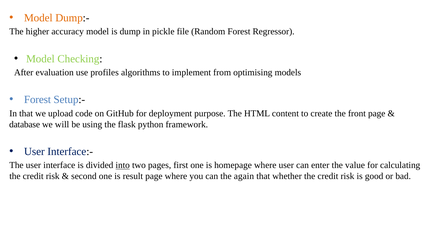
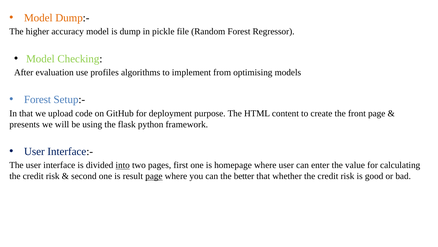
database: database -> presents (25, 124)
page underline: none -> present (154, 176)
again: again -> better (244, 176)
